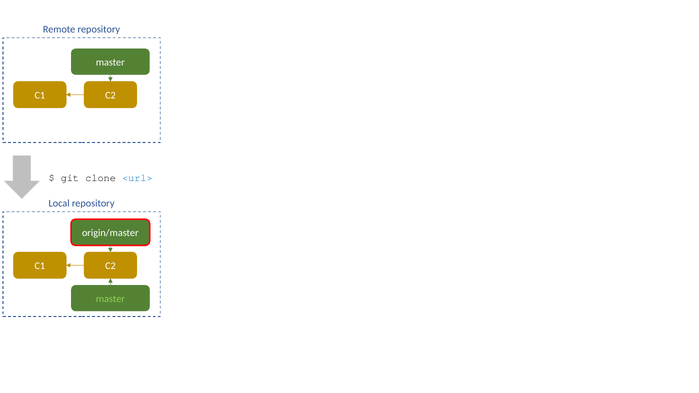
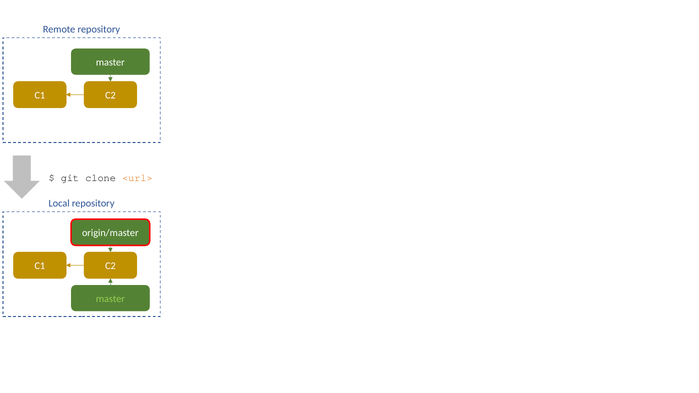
<url> colour: blue -> orange (137, 178)
